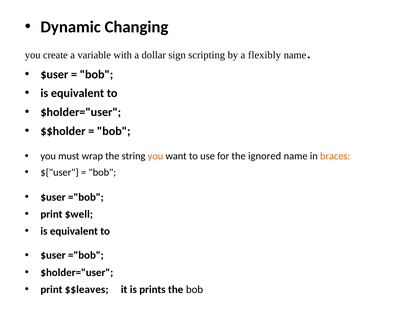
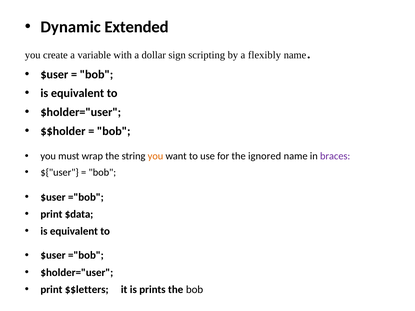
Changing: Changing -> Extended (137, 27)
braces colour: orange -> purple (335, 156)
$well: $well -> $data (79, 214)
$$leaves: $$leaves -> $$letters (87, 290)
